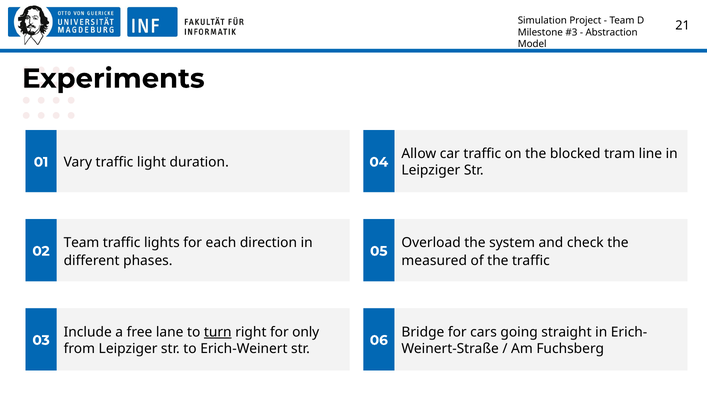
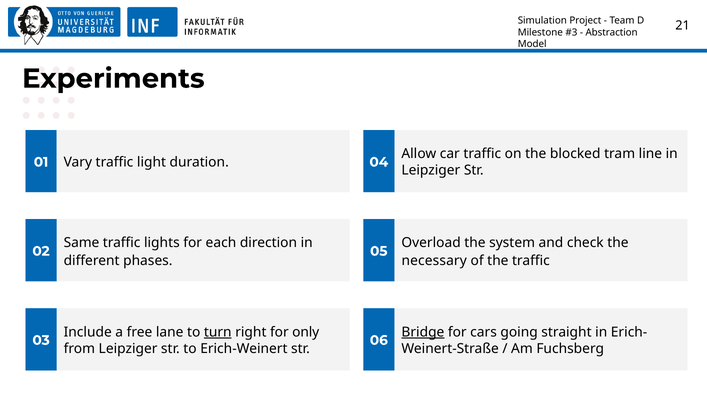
Team: Team -> Same (81, 243)
measured: measured -> necessary (434, 260)
Bridge underline: none -> present (423, 332)
